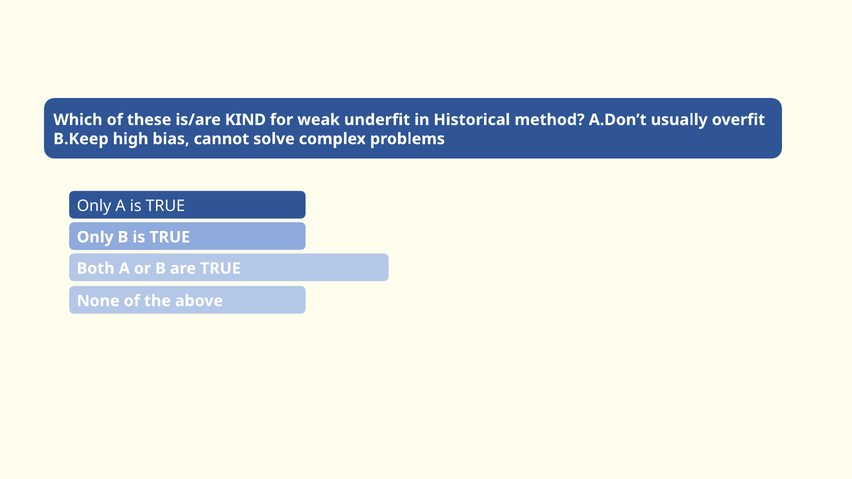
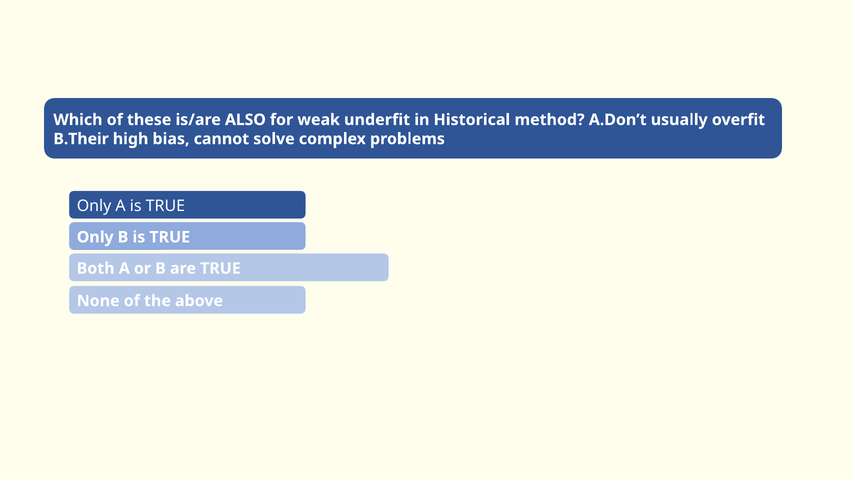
KIND: KIND -> ALSO (245, 120)
B.Keep: B.Keep -> B.Their (81, 139)
